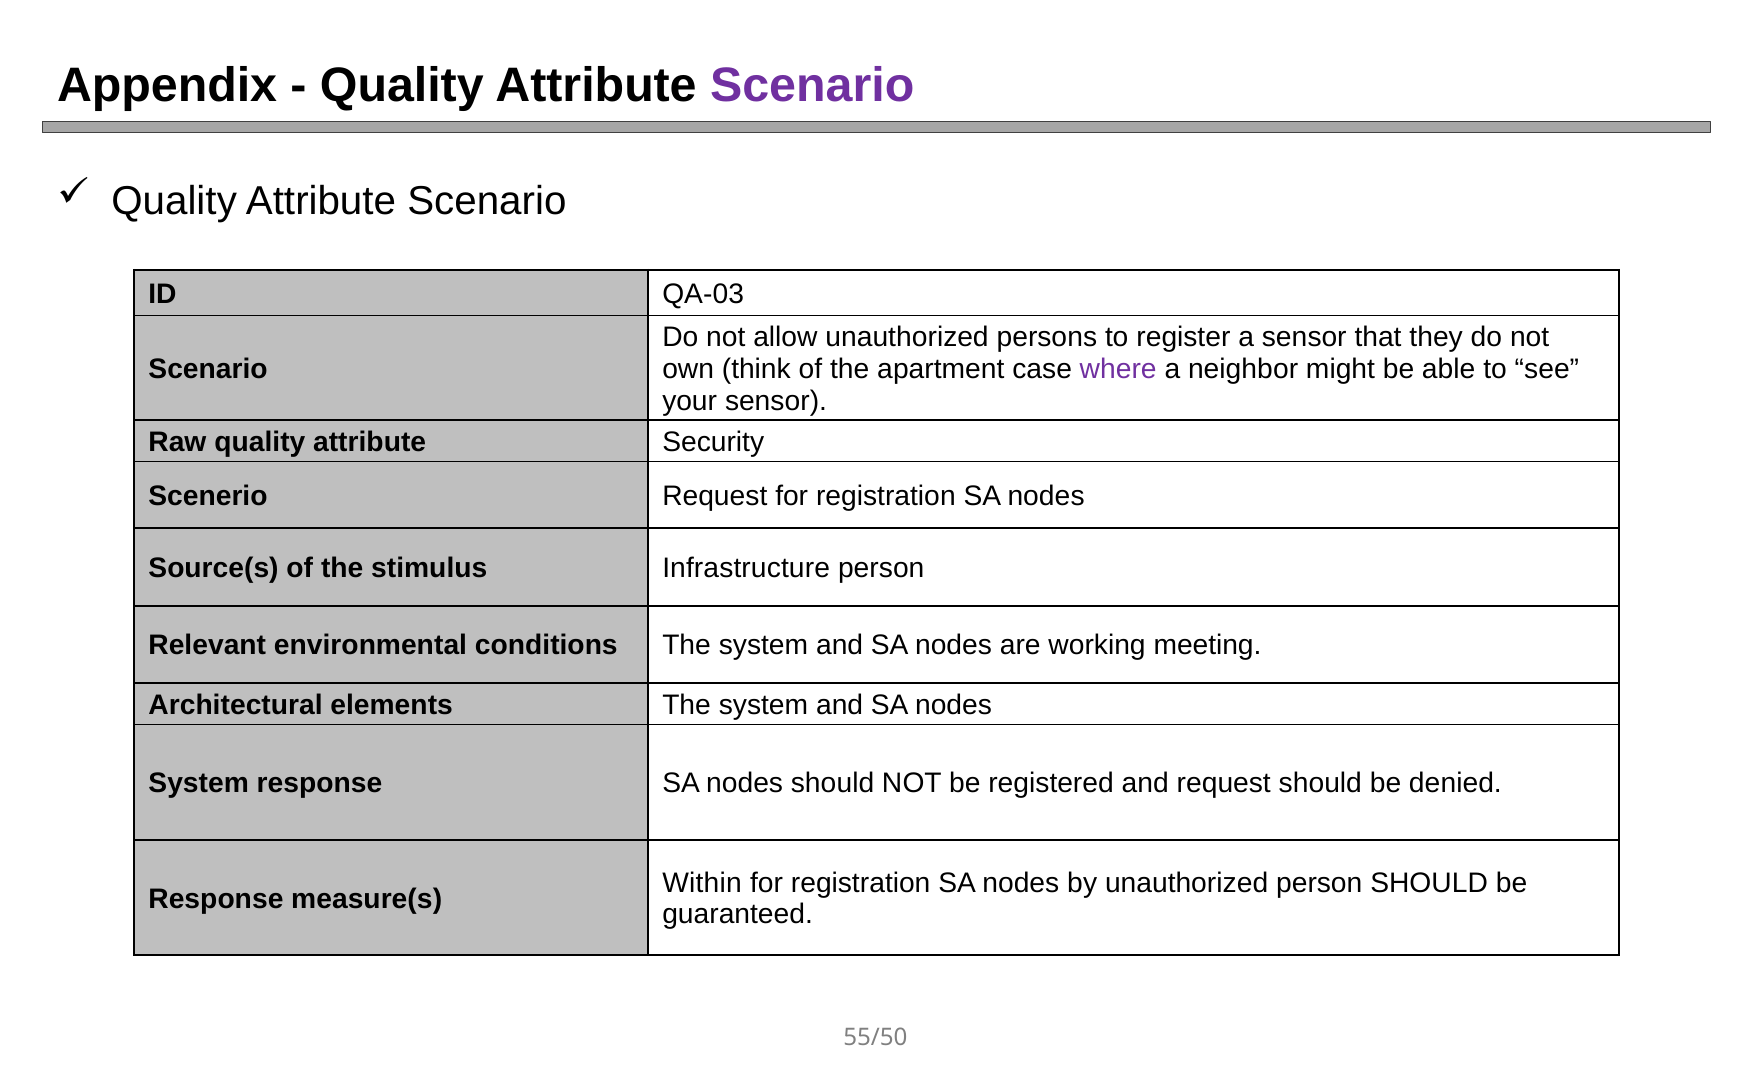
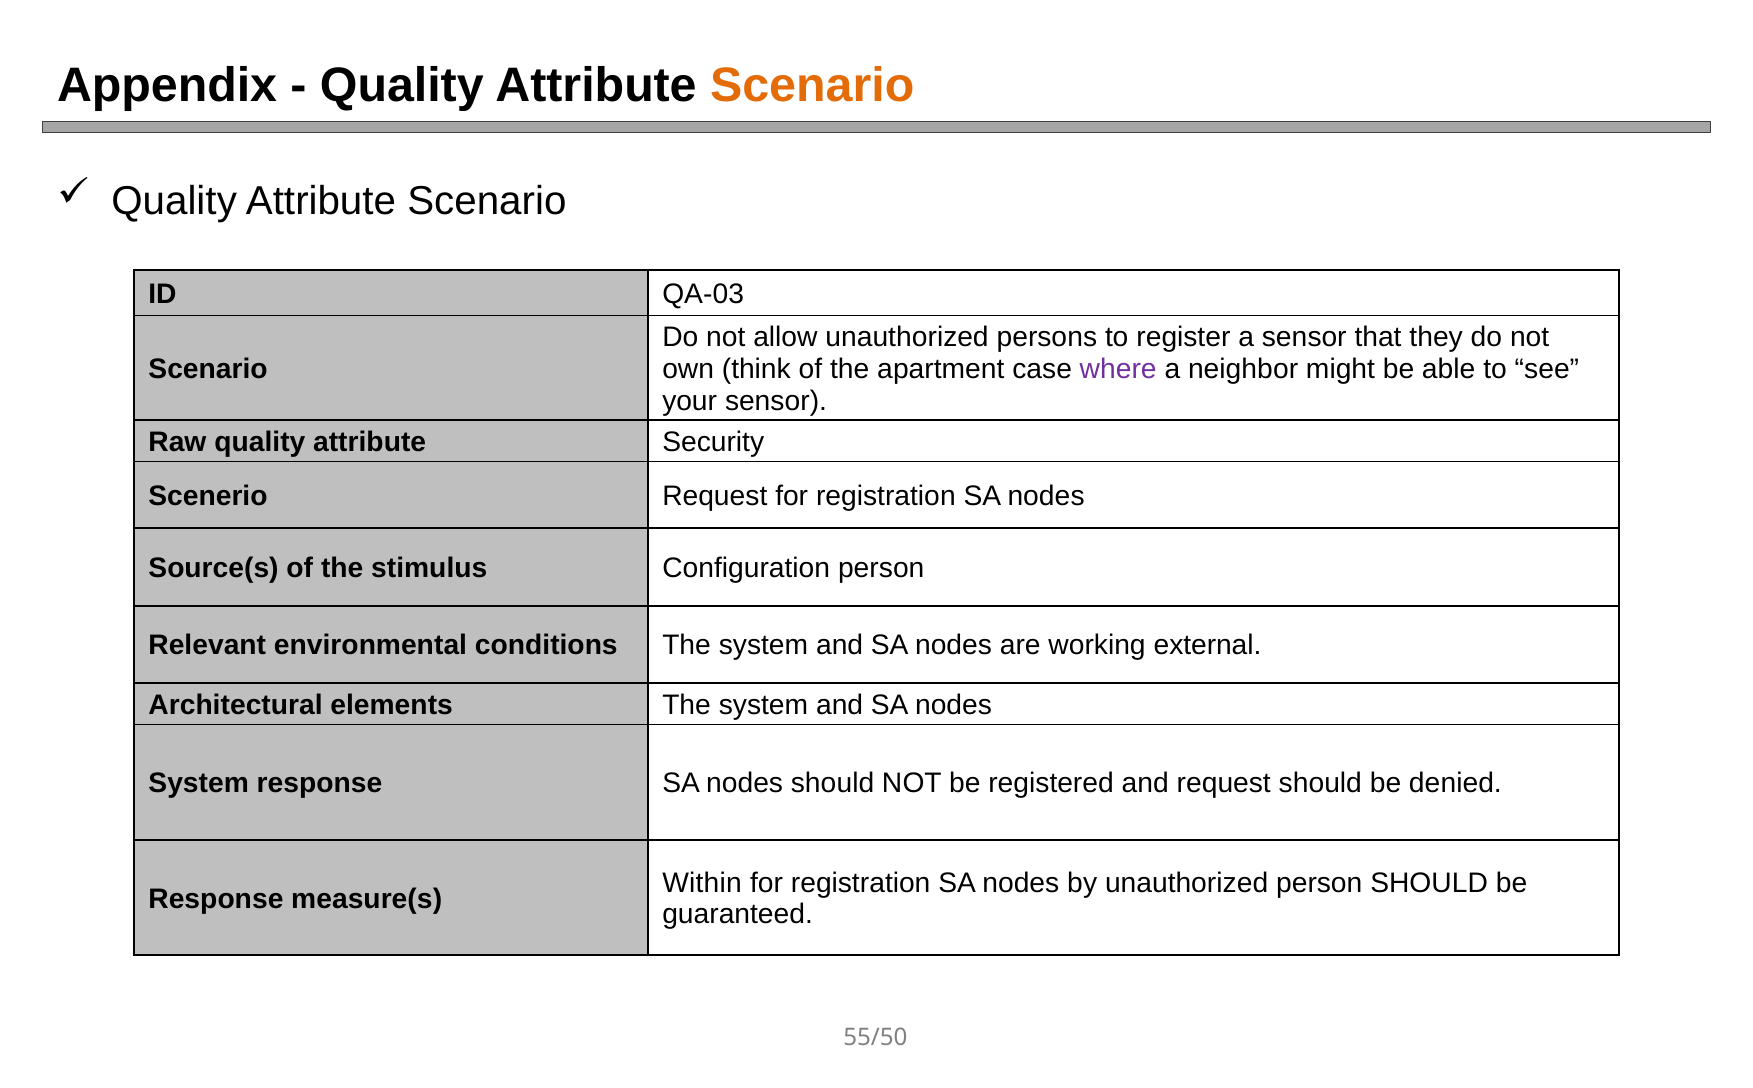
Scenario colour: purple -> orange (812, 86)
Infrastructure: Infrastructure -> Configuration (746, 568)
meeting: meeting -> external (1208, 646)
